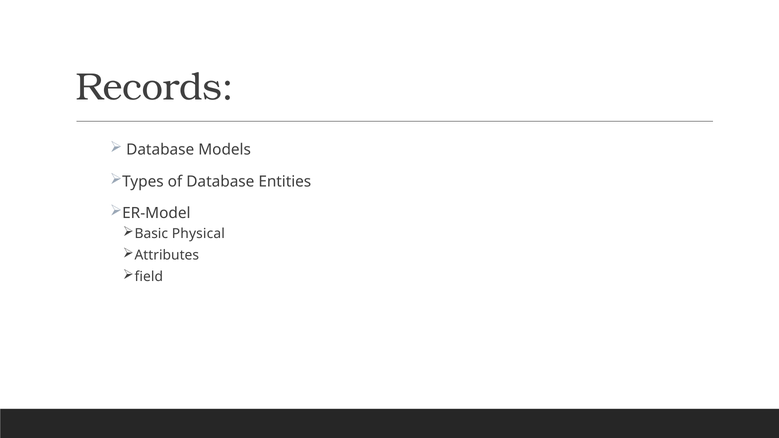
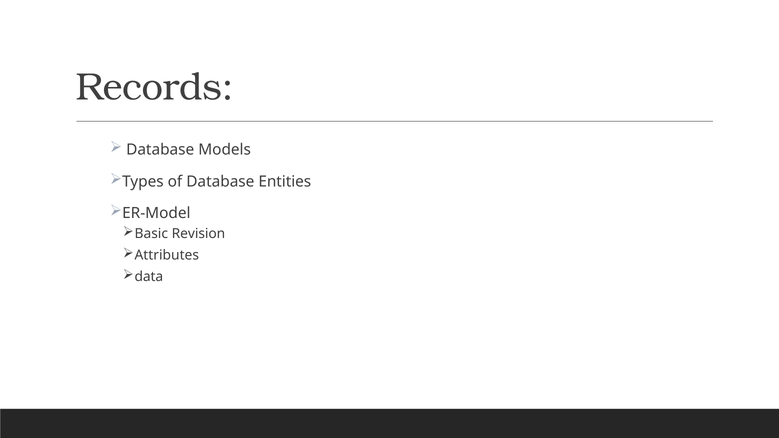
Physical: Physical -> Revision (198, 234)
field: field -> data (149, 277)
